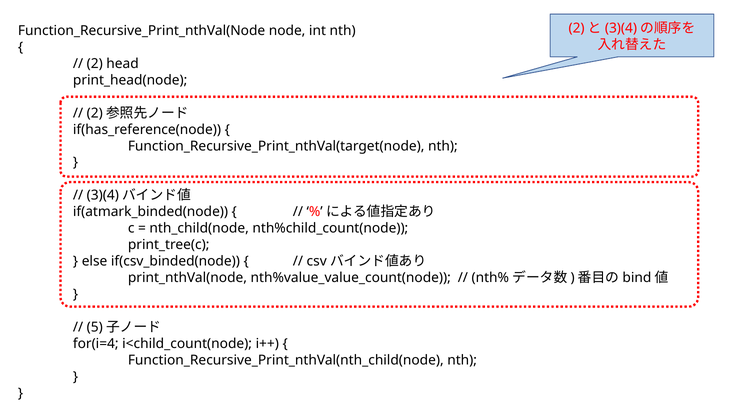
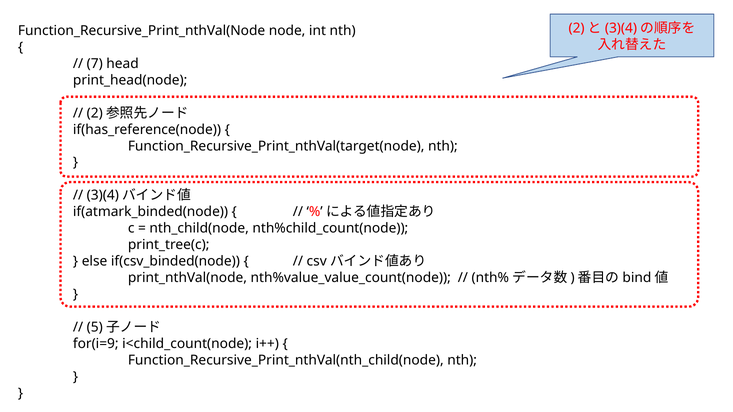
2: 2 -> 7 (95, 64)
for(i=4: for(i=4 -> for(i=9 (96, 344)
